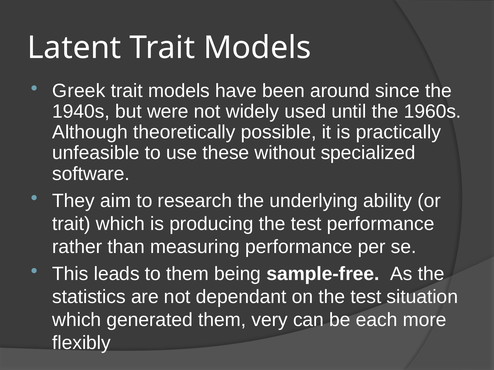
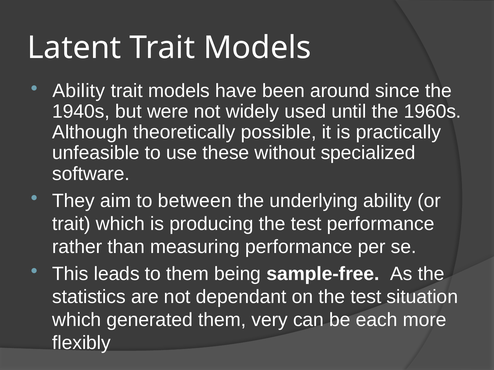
Greek: Greek -> Ability (79, 91)
research: research -> between (195, 201)
